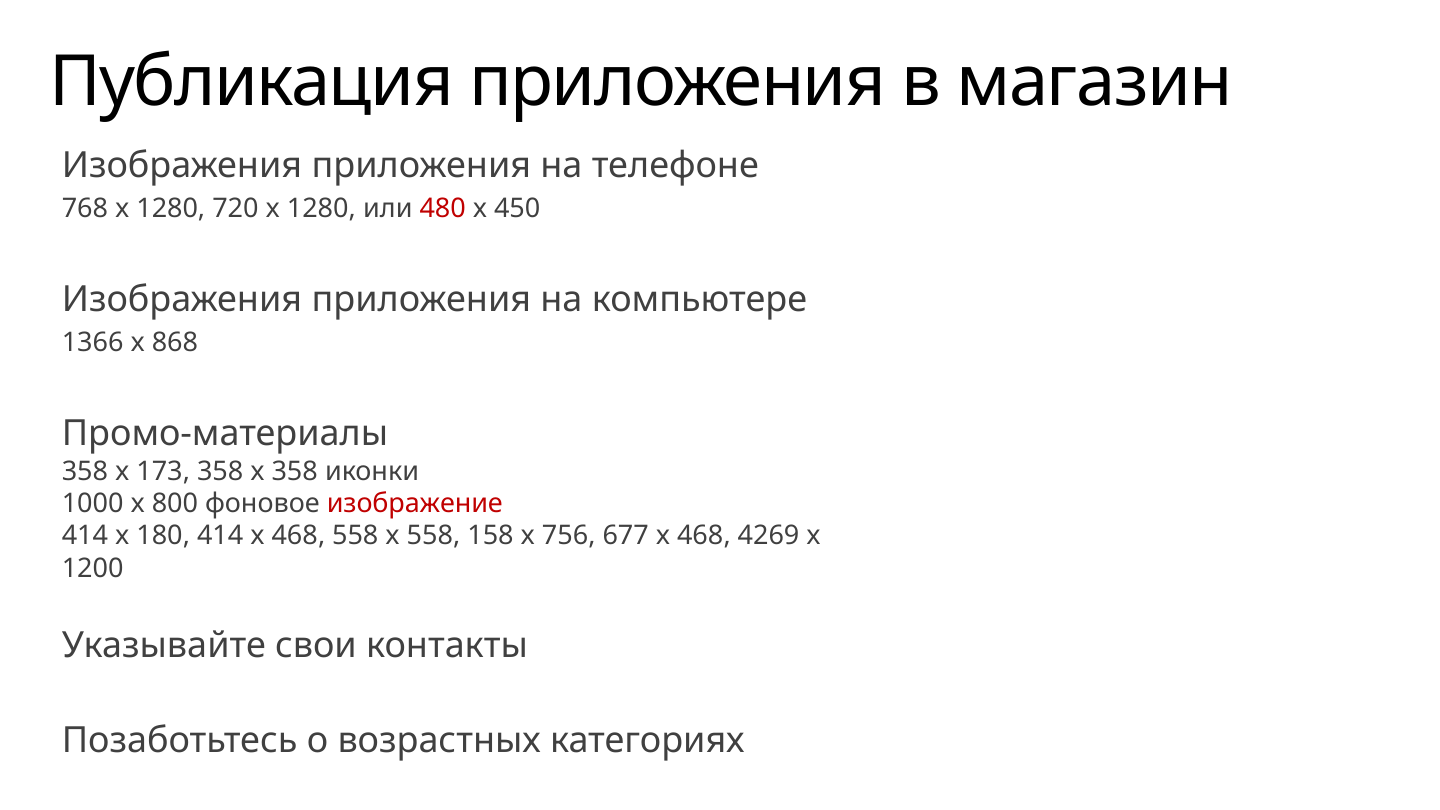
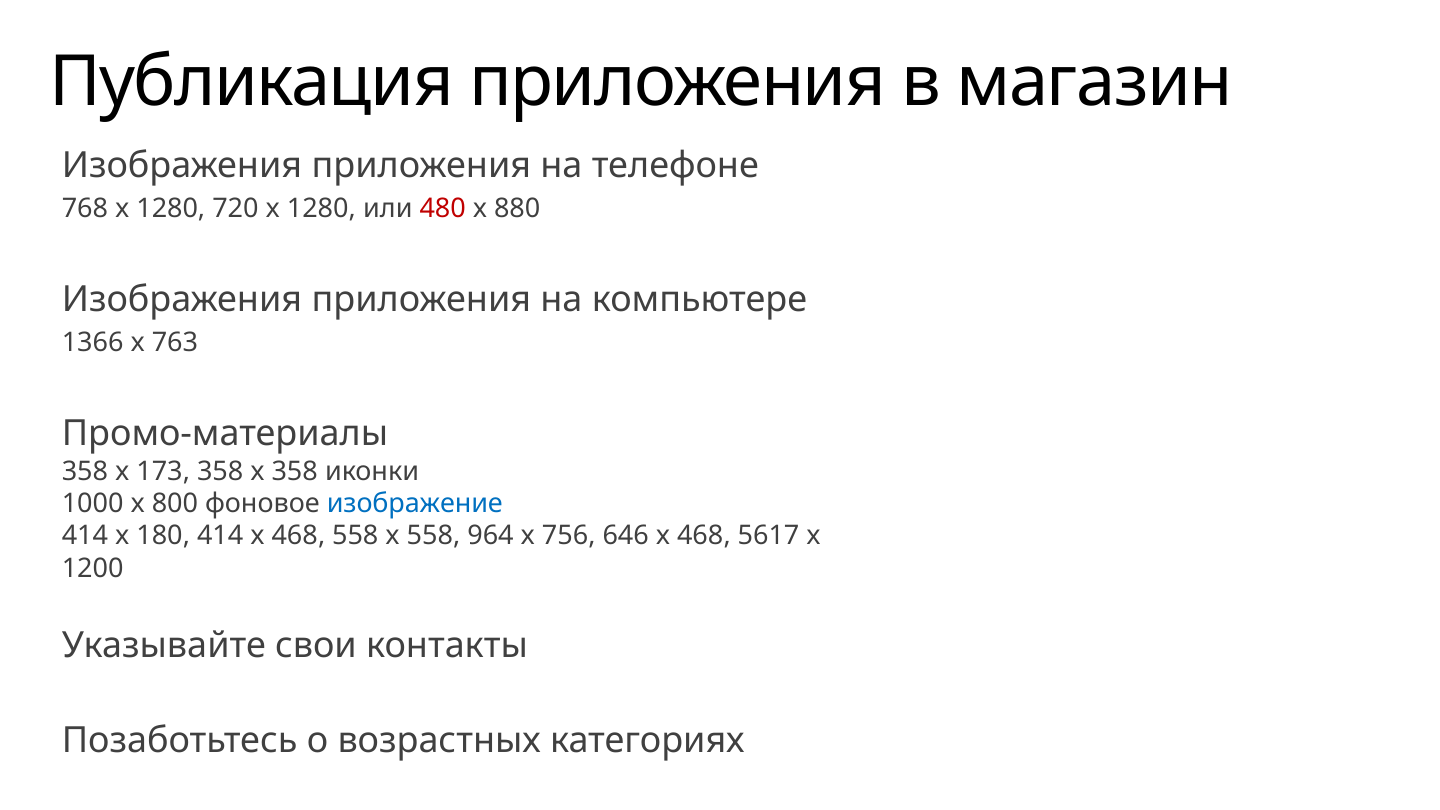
450: 450 -> 880 (517, 209)
868: 868 -> 763 (175, 343)
изображение colour: red -> blue (415, 504)
158: 158 -> 964 (490, 536)
677: 677 -> 646 (626, 536)
4269: 4269 -> 5617 (769, 536)
